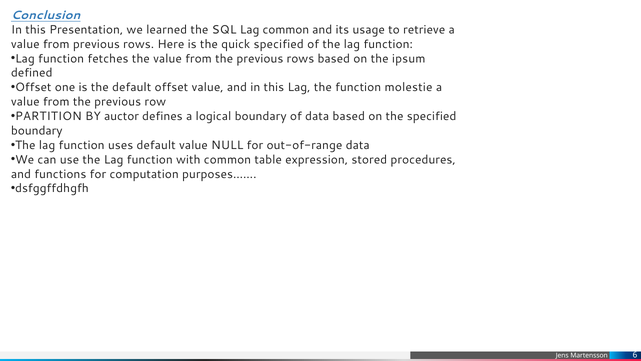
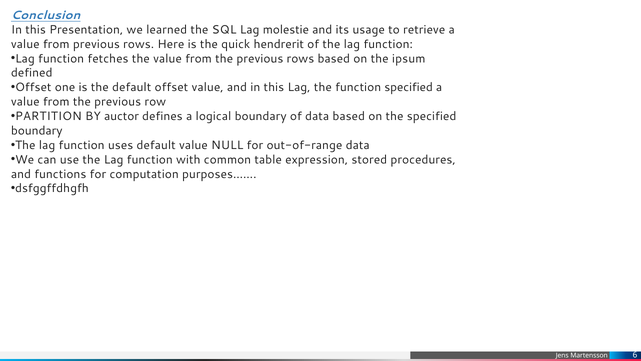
Lag common: common -> molestie (286, 30)
quick specified: specified -> hendrerit (279, 44)
function molestie: molestie -> specified (409, 87)
